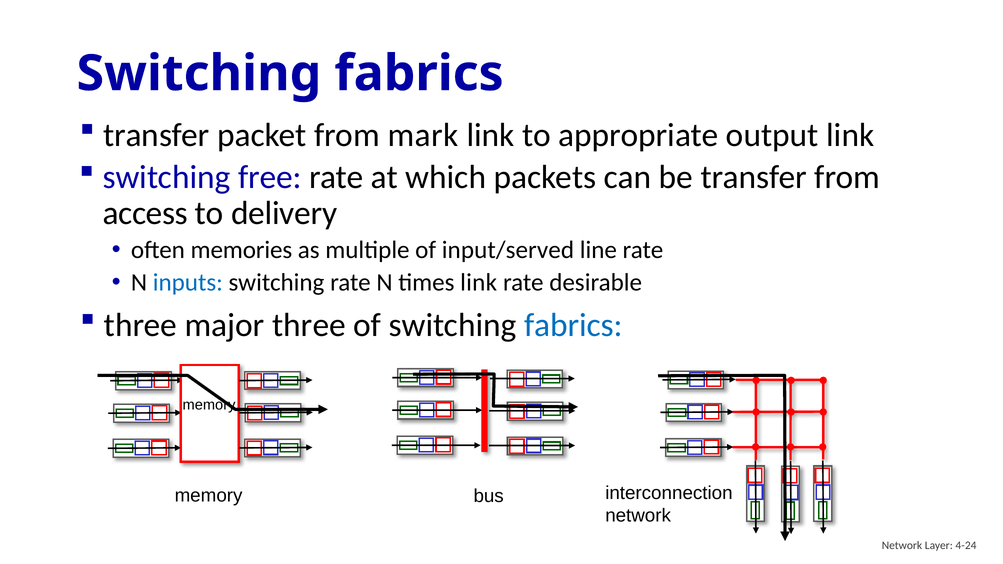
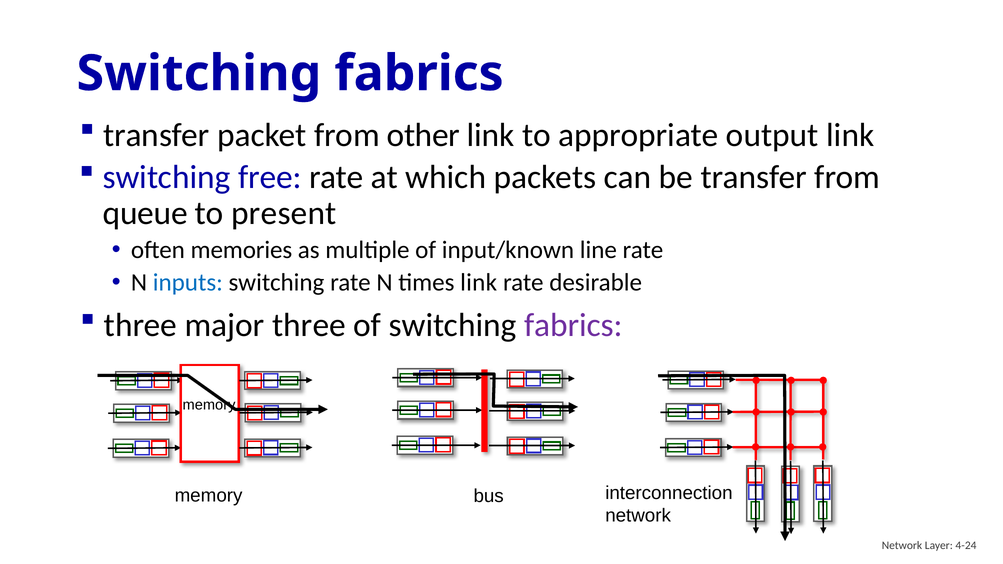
mark: mark -> other (423, 135)
access: access -> queue (145, 213)
delivery: delivery -> present (284, 213)
input/served: input/served -> input/known (508, 250)
fabrics colour: blue -> purple (574, 325)
